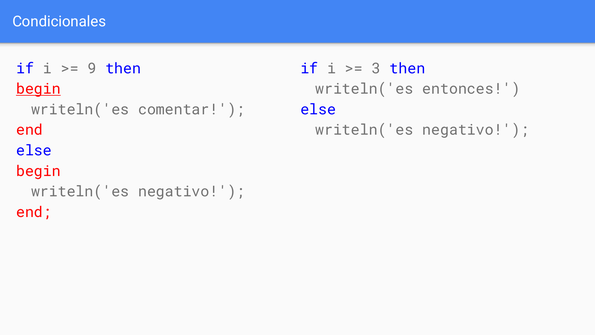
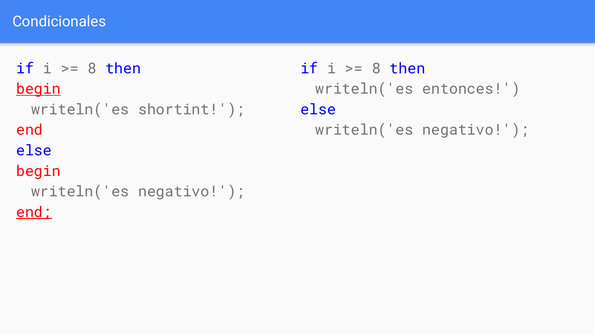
9: 9 -> 8 (92, 68)
3: 3 -> 8 (376, 68)
comentar: comentar -> shortint (192, 109)
end underline: none -> present (34, 212)
